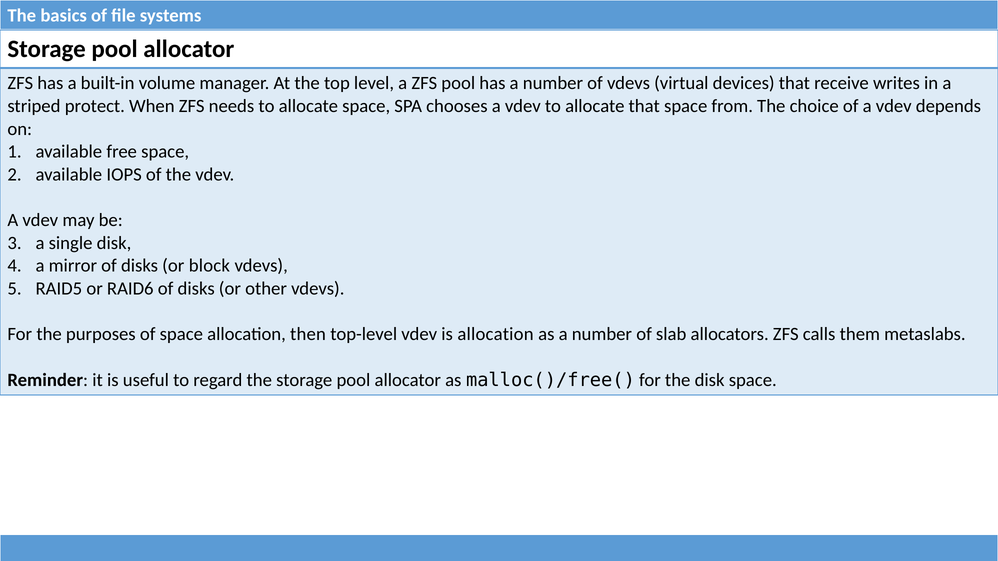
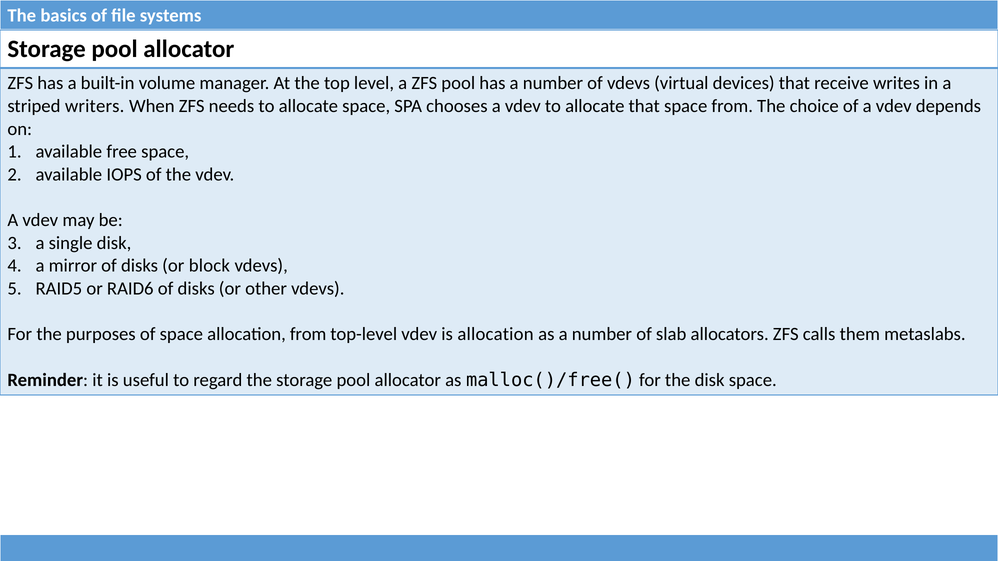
protect: protect -> writers (95, 106)
allocation then: then -> from (308, 335)
